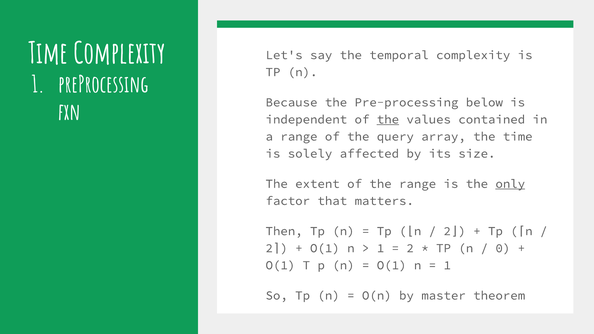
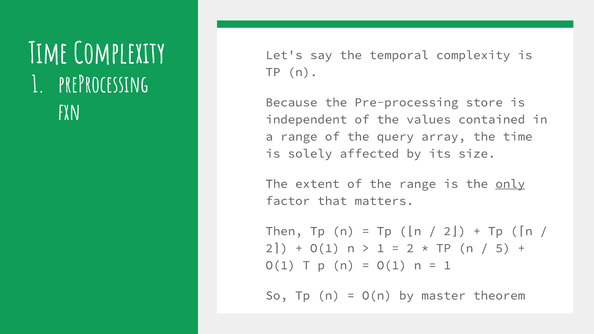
below: below -> store (484, 102)
the underline: present -> none (388, 119)
0: 0 -> 5 (503, 248)
